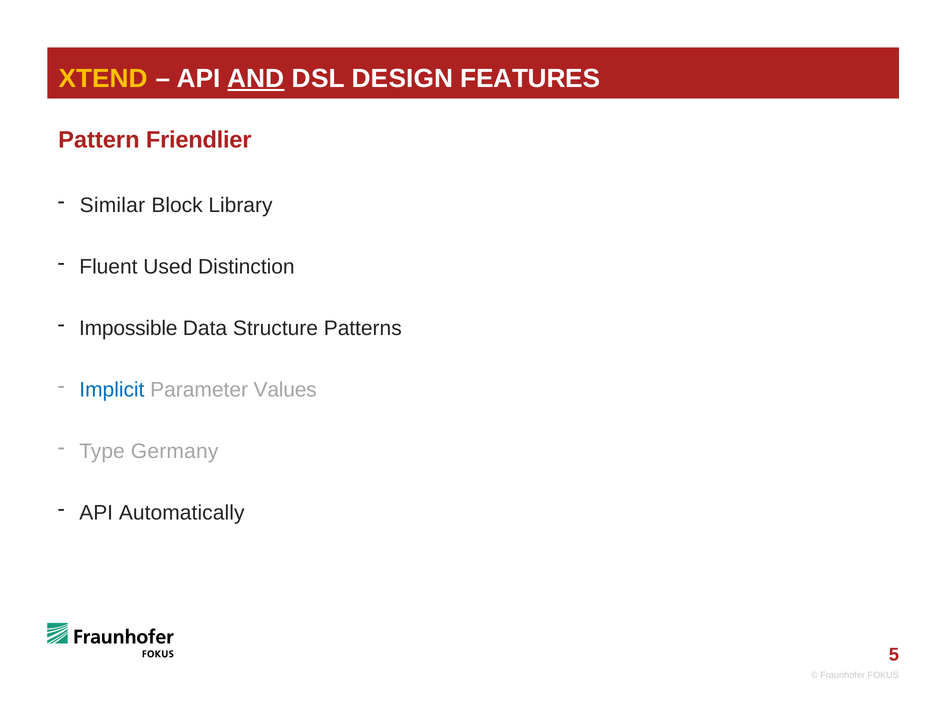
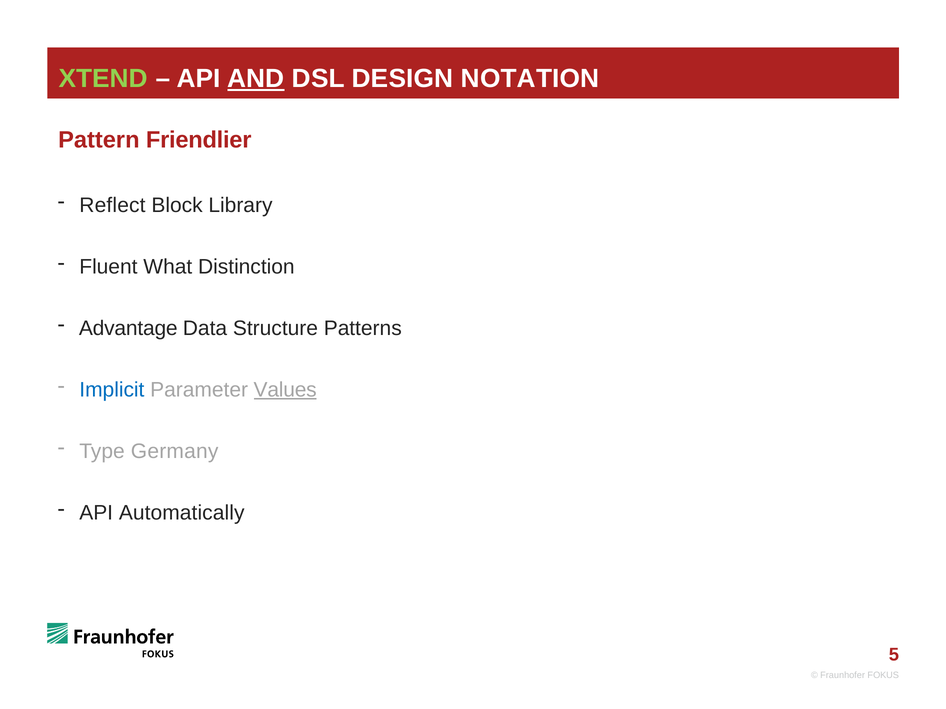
XTEND colour: yellow -> light green (103, 79)
FEATURES: FEATURES -> NOTATION (530, 79)
Similar: Similar -> Reflect (112, 206)
Used: Used -> What (168, 267)
Impossible: Impossible -> Advantage (128, 329)
Values underline: none -> present (285, 390)
